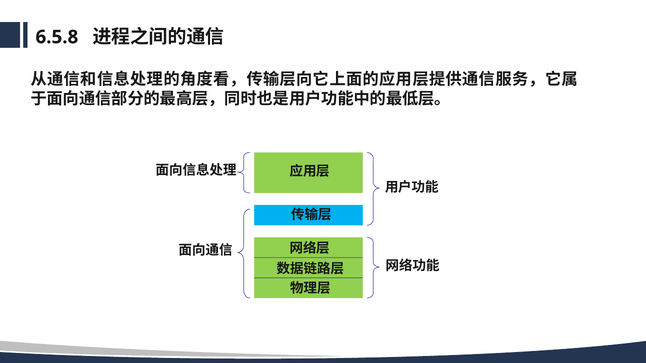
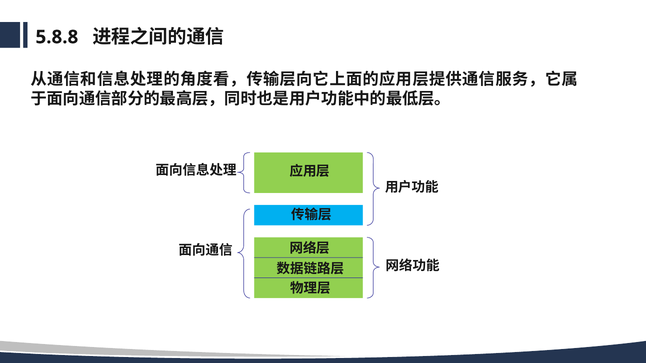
6.5.8: 6.5.8 -> 5.8.8 (57, 37)
